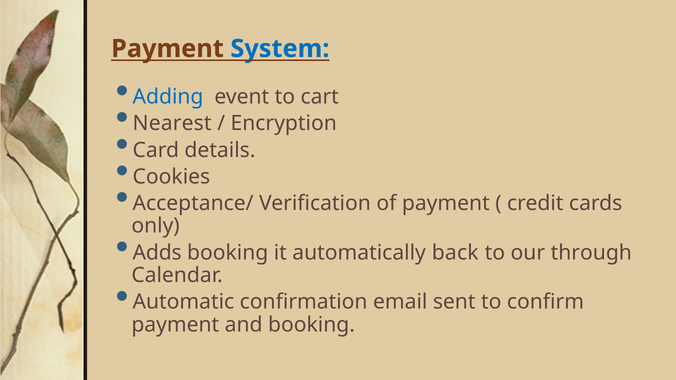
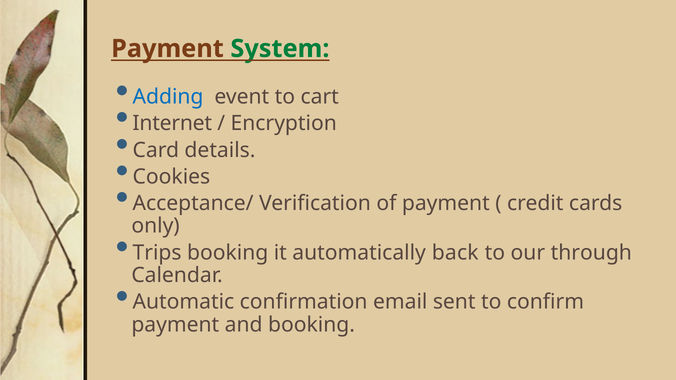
System colour: blue -> green (280, 49)
Nearest: Nearest -> Internet (172, 124)
Adds: Adds -> Trips (157, 253)
